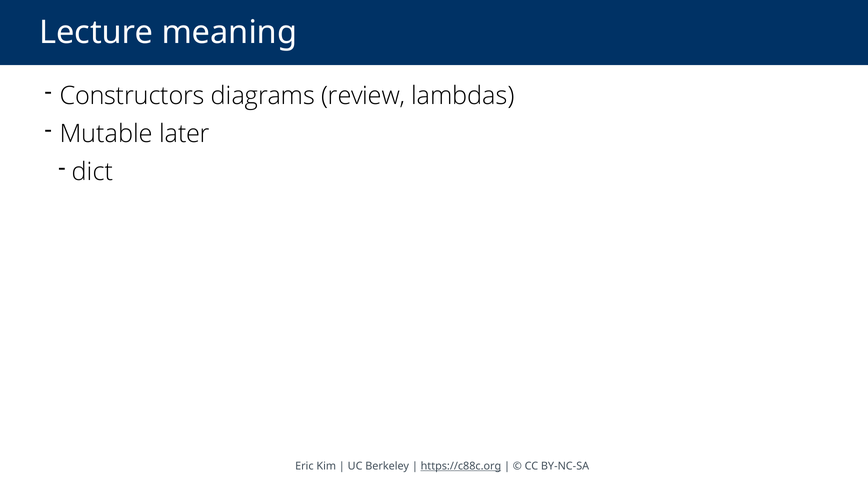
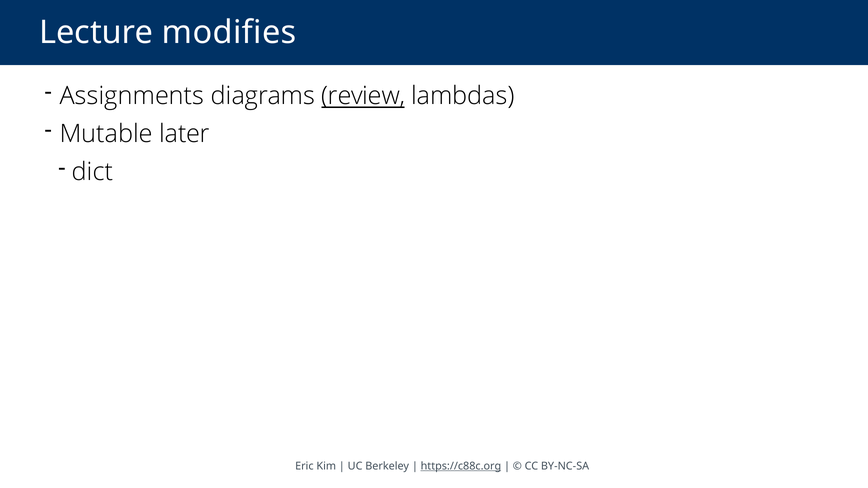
meaning: meaning -> modifies (229, 32)
Constructors: Constructors -> Assignments (132, 96)
review underline: none -> present (363, 96)
